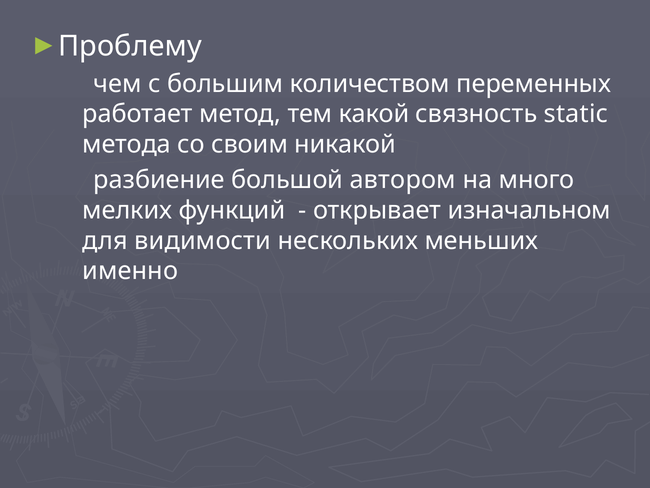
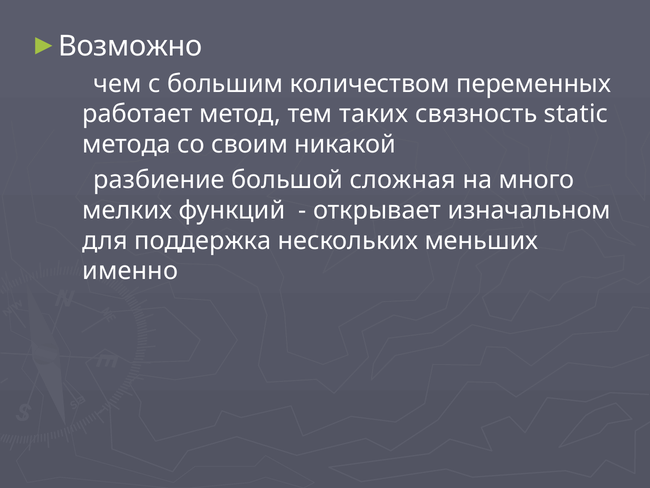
Проблему: Проблему -> Возможно (130, 46)
какой: какой -> таких (374, 114)
автором: автором -> сложная (403, 180)
видимости: видимости -> поддержка (203, 240)
